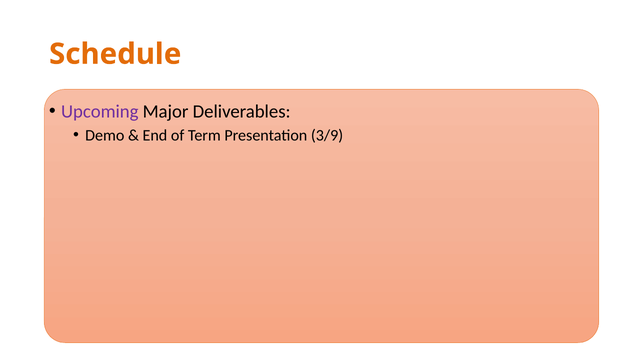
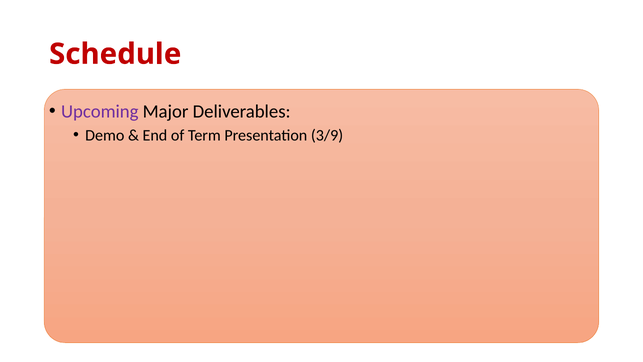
Schedule colour: orange -> red (115, 54)
